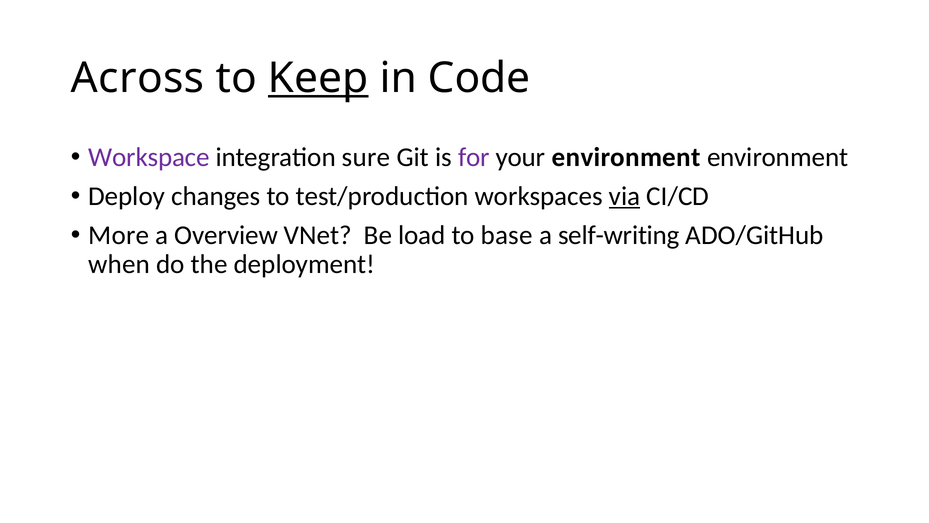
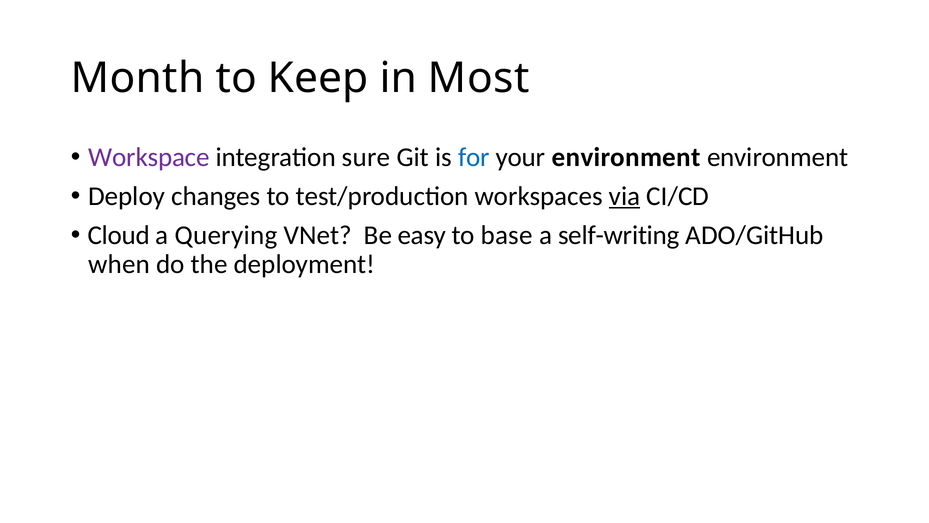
Across: Across -> Month (138, 78)
Keep underline: present -> none (318, 78)
Code: Code -> Most (479, 78)
for colour: purple -> blue (474, 157)
More: More -> Cloud (119, 235)
Overview: Overview -> Querying (226, 235)
load: load -> easy (422, 235)
